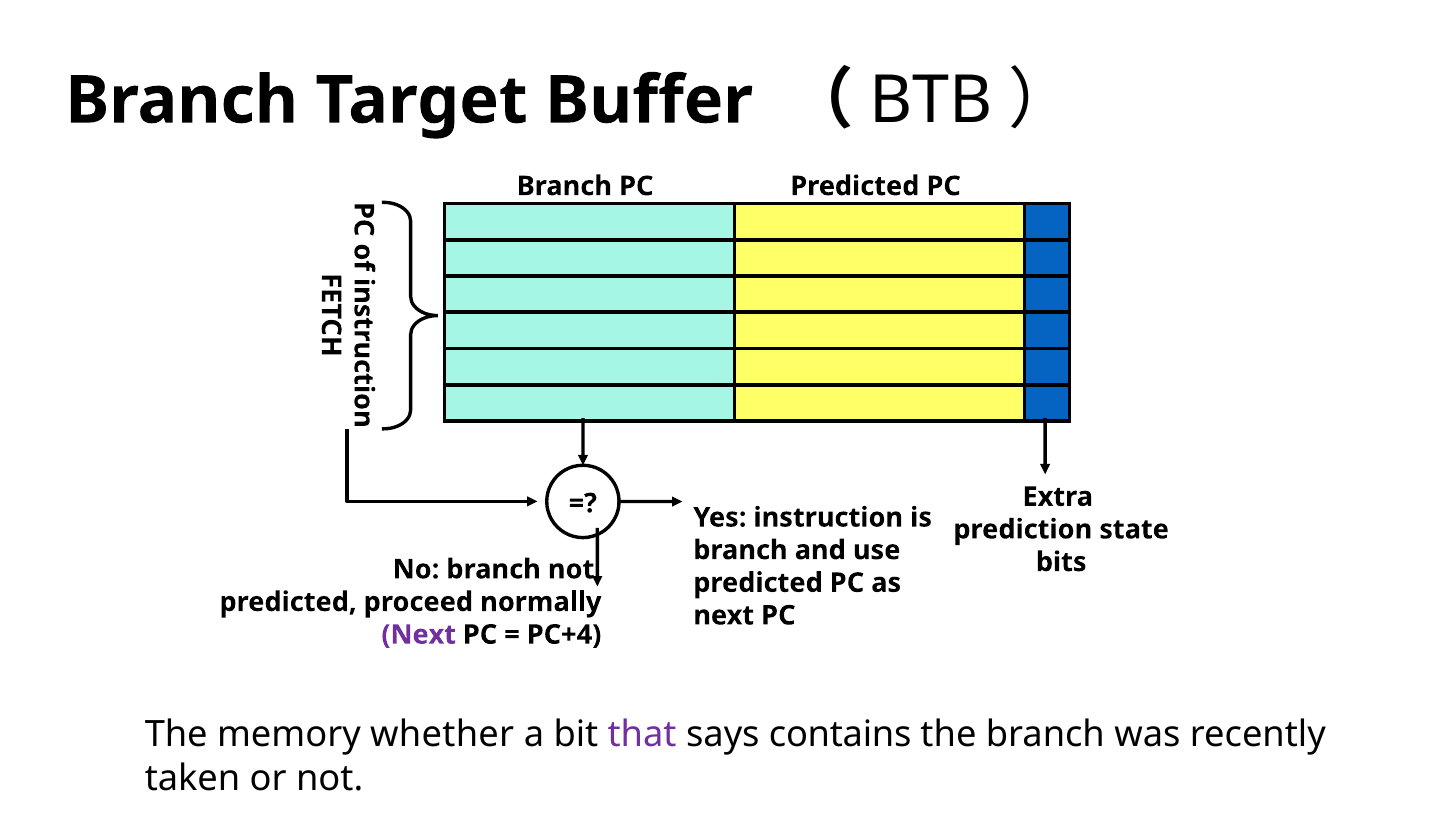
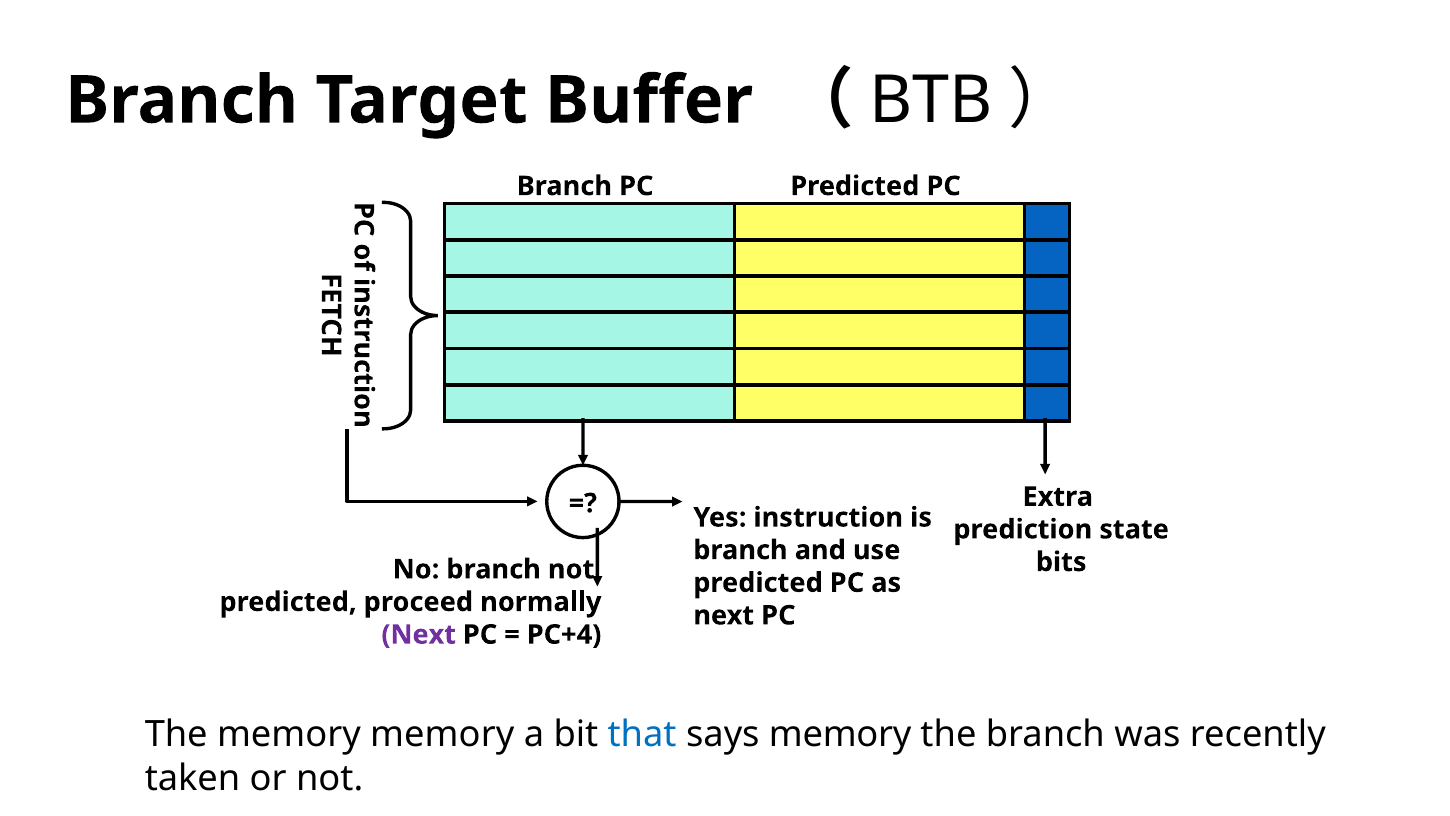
memory whether: whether -> memory (442, 734)
that colour: purple -> blue (642, 734)
says contains: contains -> memory (840, 734)
